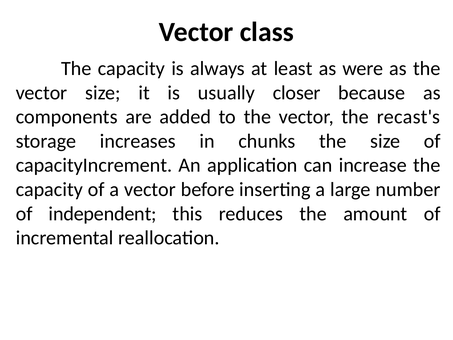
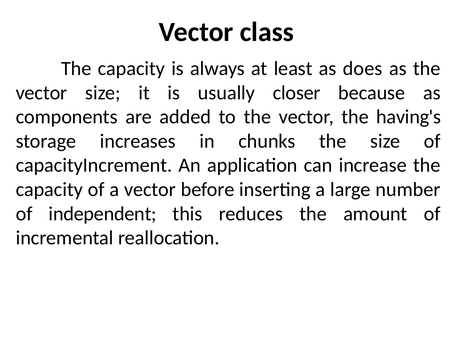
were: were -> does (363, 69)
recast's: recast's -> having's (409, 117)
